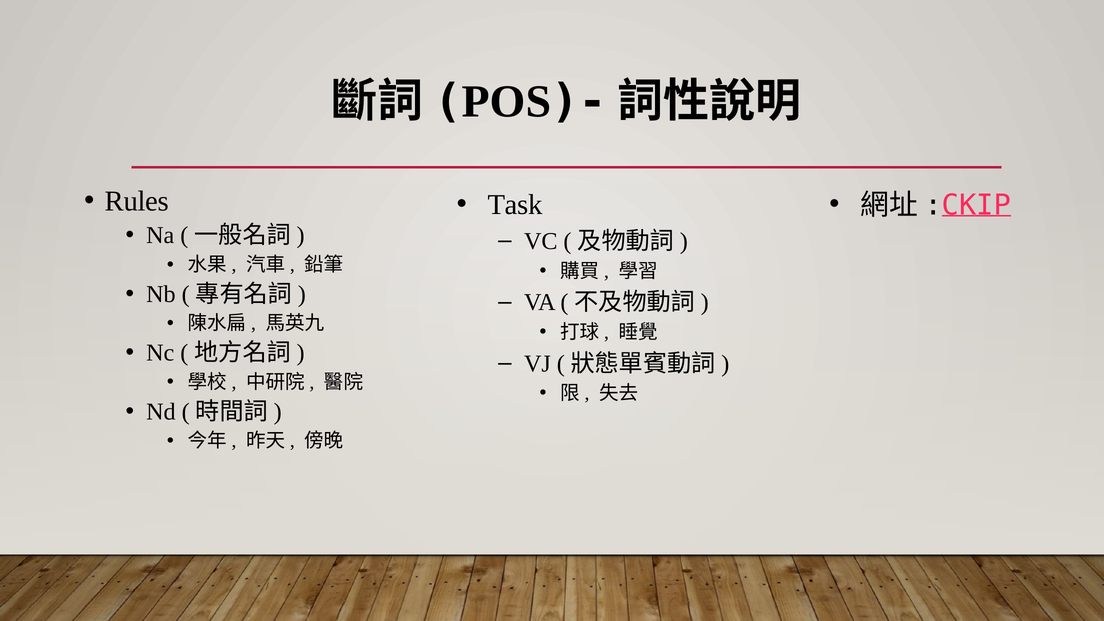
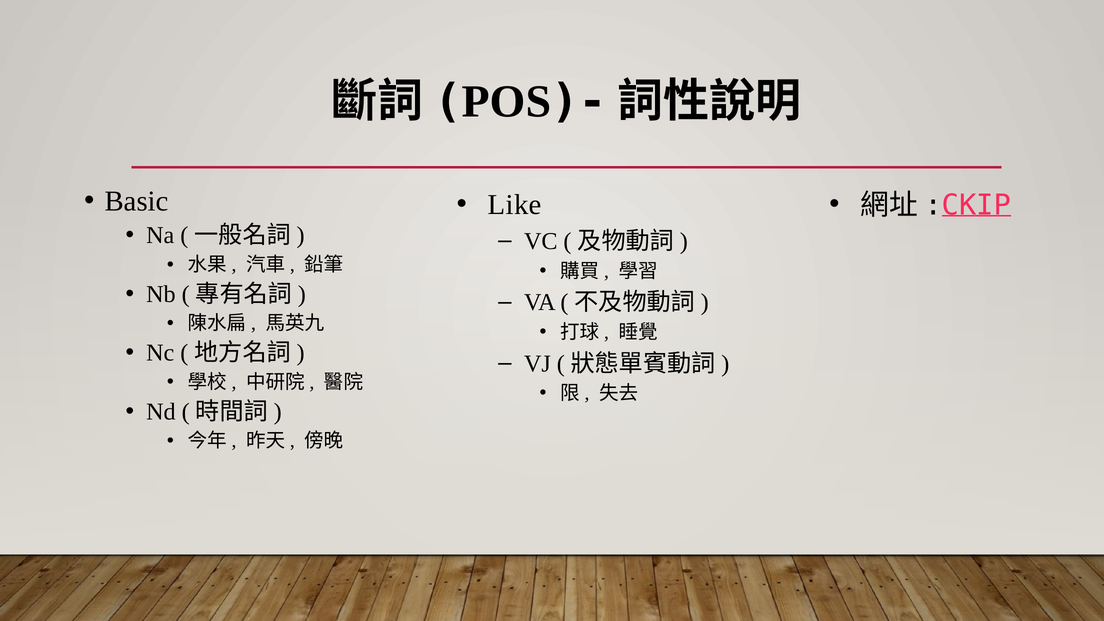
Rules: Rules -> Basic (137, 201)
Task: Task -> Like (515, 205)
